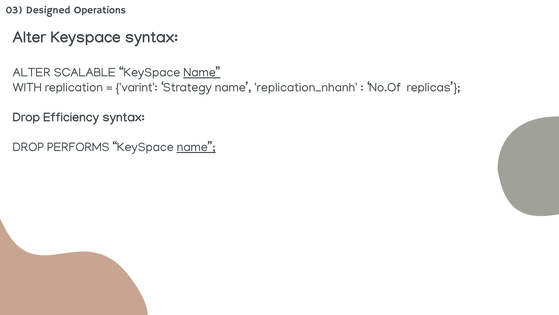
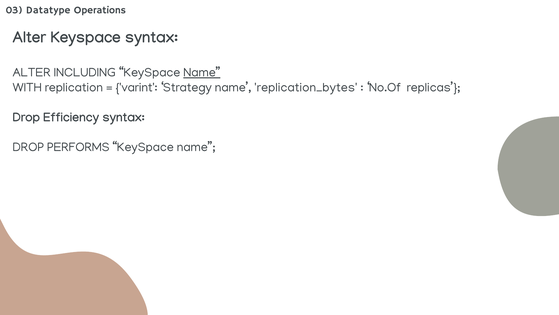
Designed: Designed -> Datatype (48, 10)
SCALABLE: SCALABLE -> INCLUDING (85, 72)
replication_nhanh: replication_nhanh -> replication_bytes (306, 87)
name underline: present -> none (196, 147)
